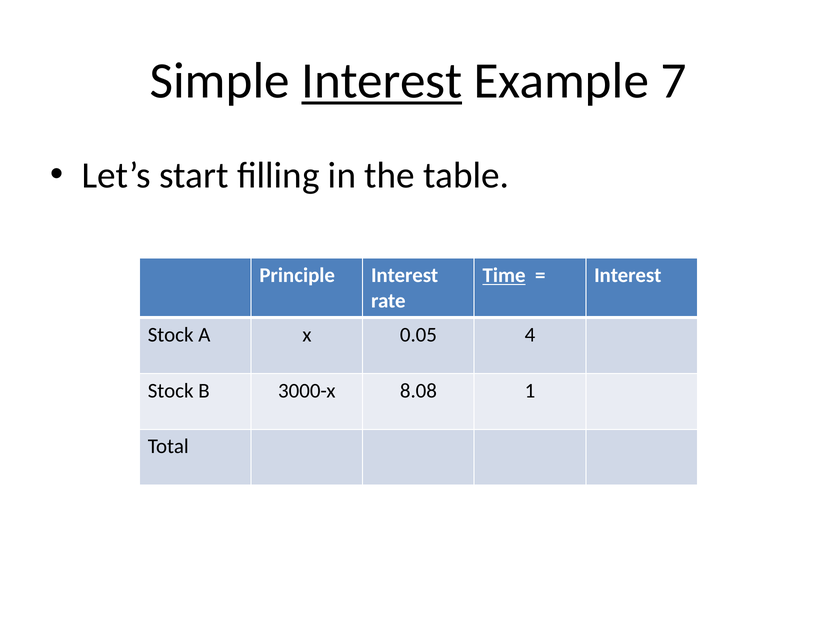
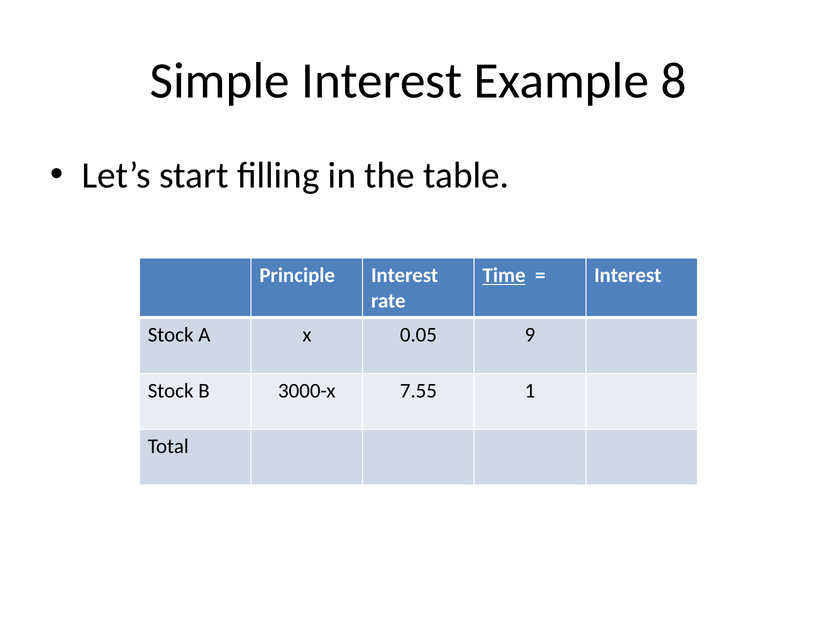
Interest underline: present -> none (382, 81)
7: 7 -> 8 (674, 81)
4: 4 -> 9 (530, 335)
8.08: 8.08 -> 7.55 (418, 391)
